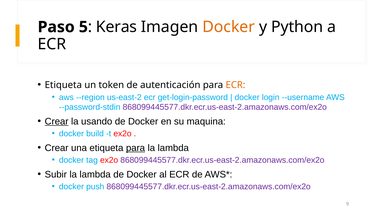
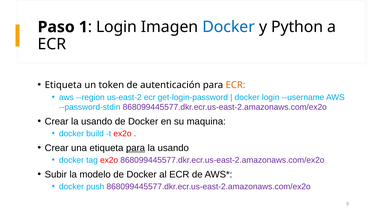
5: 5 -> 1 (83, 27)
Keras: Keras -> Login (117, 27)
Docker colour: orange -> blue (229, 27)
Crear underline: present -> none (57, 121)
lambda: lambda -> usando (173, 148)
Subir la lambda: lambda -> modelo (95, 174)
